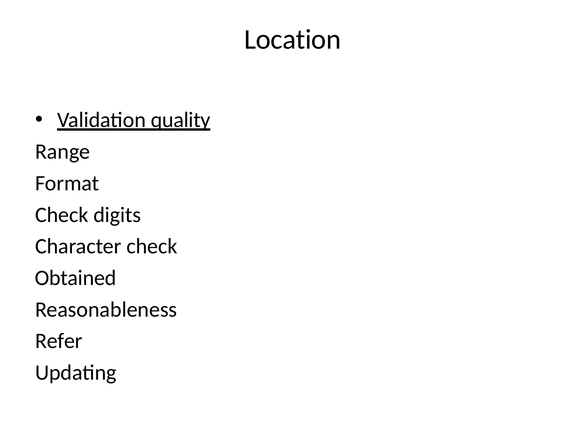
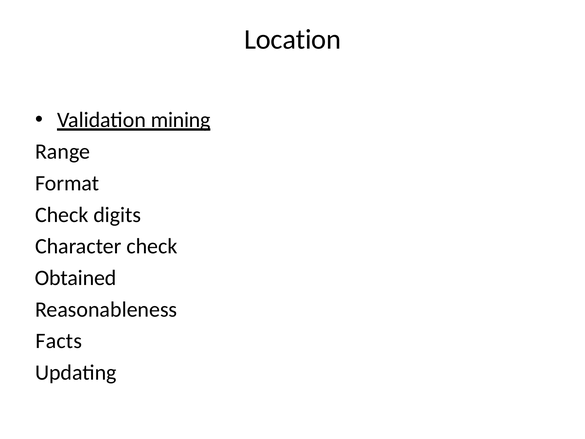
quality: quality -> mining (181, 120)
Refer: Refer -> Facts (59, 341)
